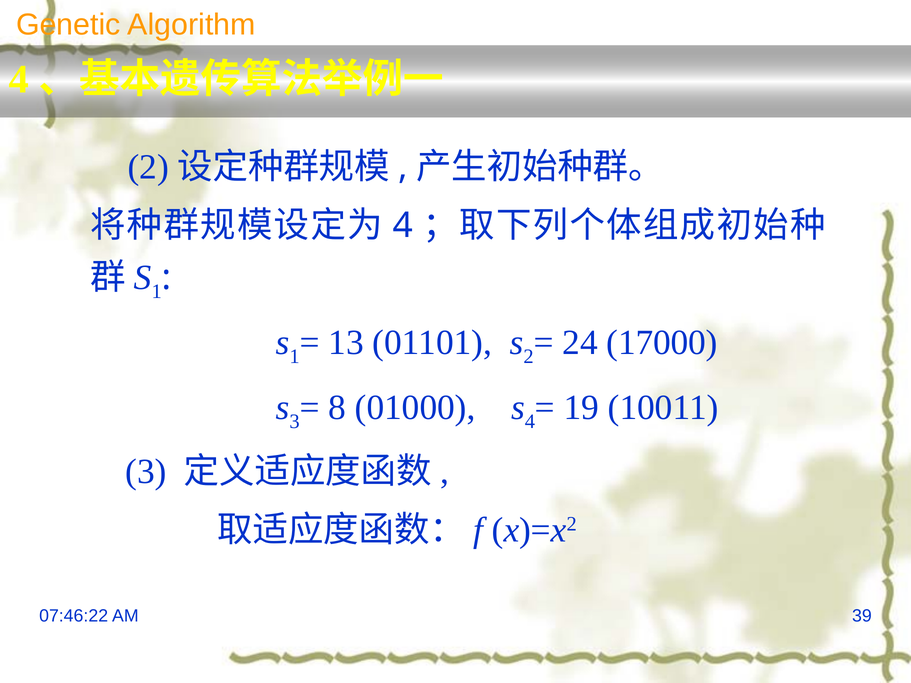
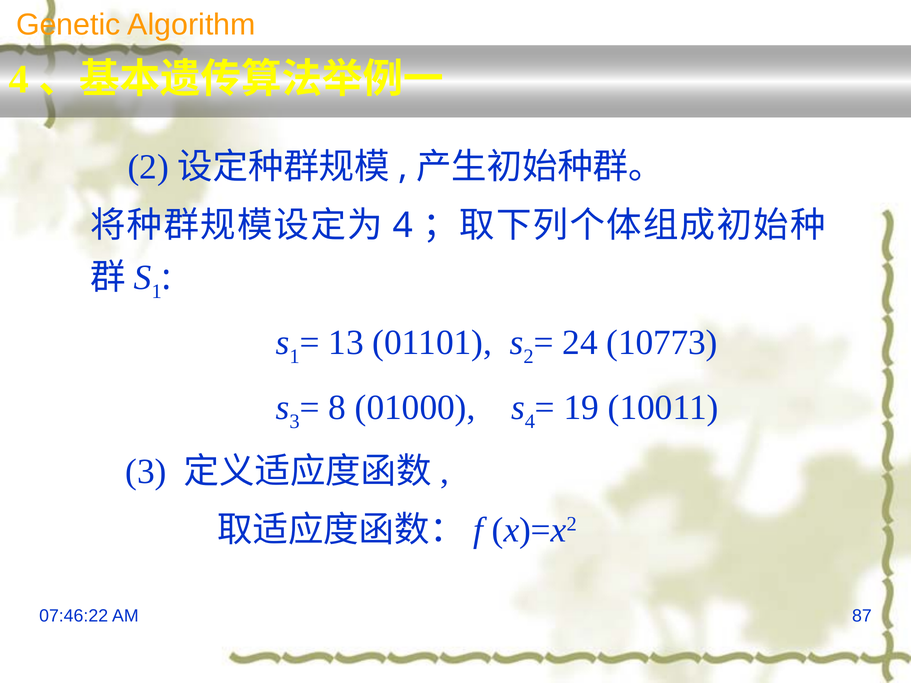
17000: 17000 -> 10773 (662, 343)
39: 39 -> 87 (862, 616)
